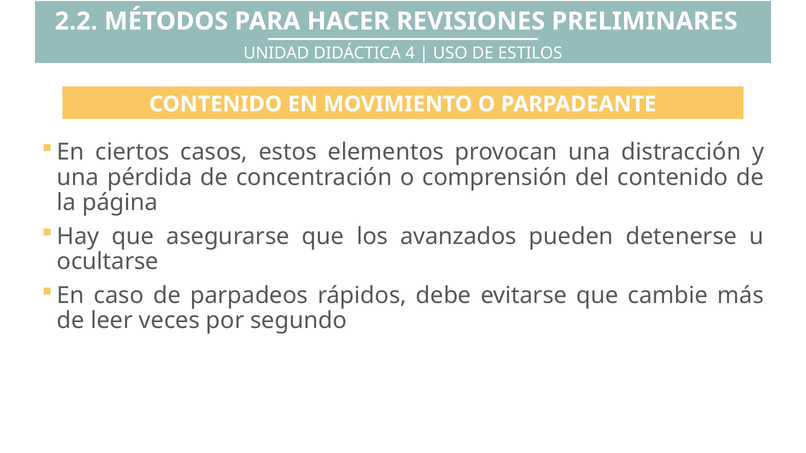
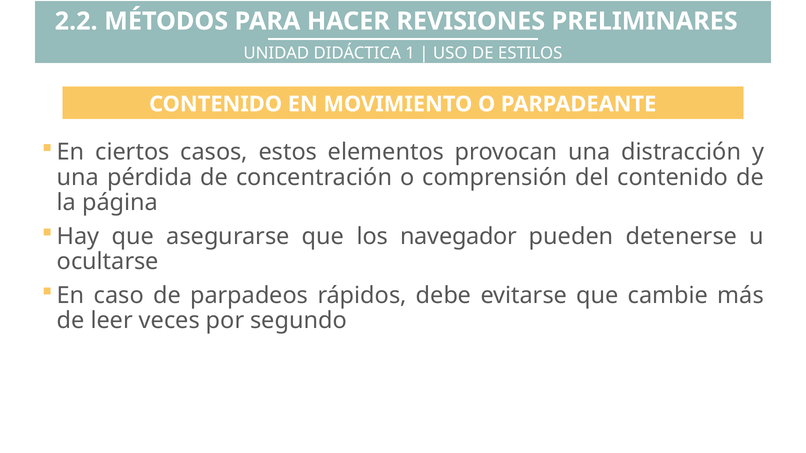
4: 4 -> 1 (410, 53)
avanzados: avanzados -> navegador (459, 237)
